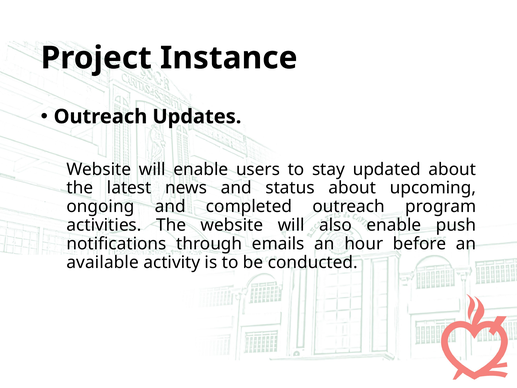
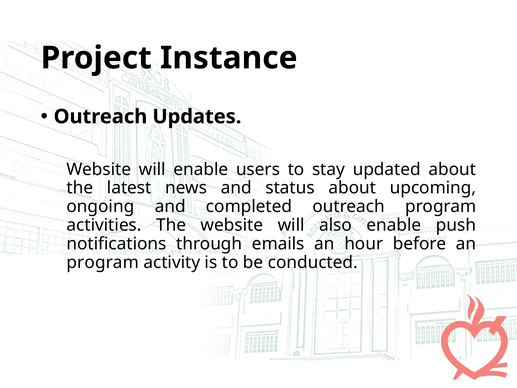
available: available -> program (103, 262)
